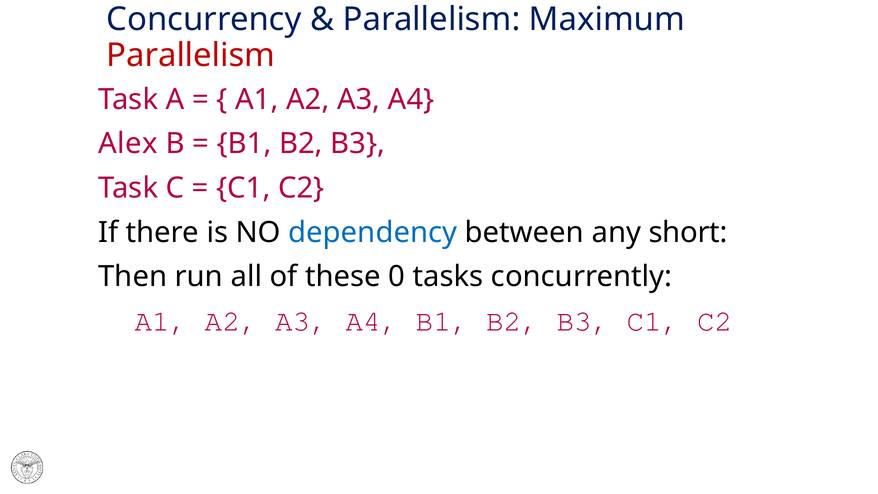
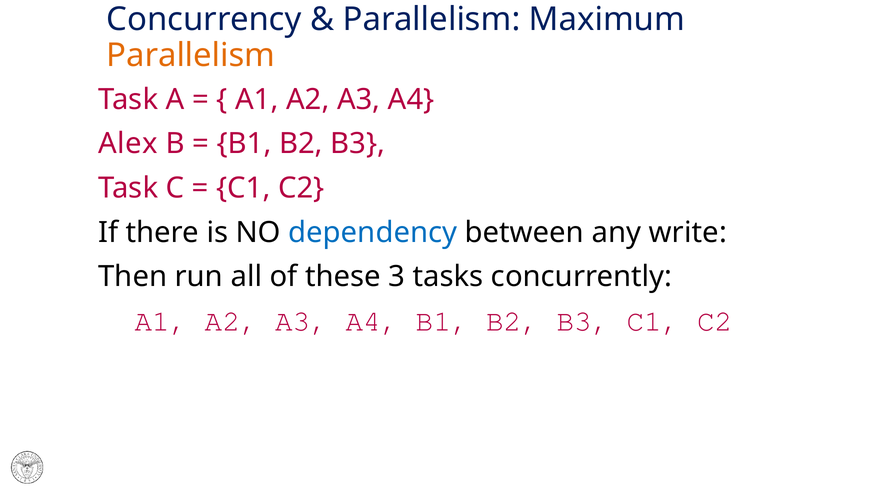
Parallelism colour: red -> orange (191, 55)
short: short -> write (688, 232)
0: 0 -> 3 (397, 277)
